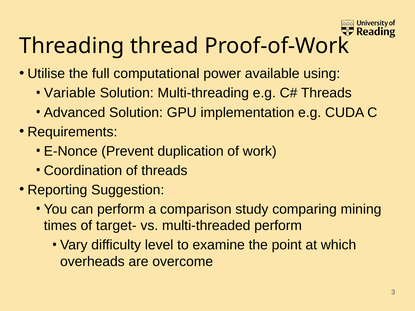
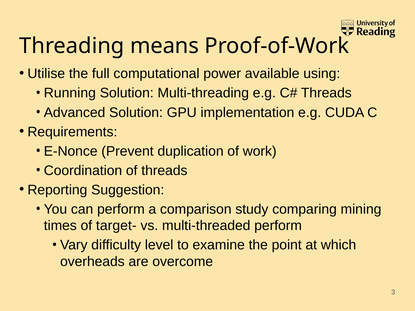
thread: thread -> means (164, 46)
Variable: Variable -> Running (70, 93)
